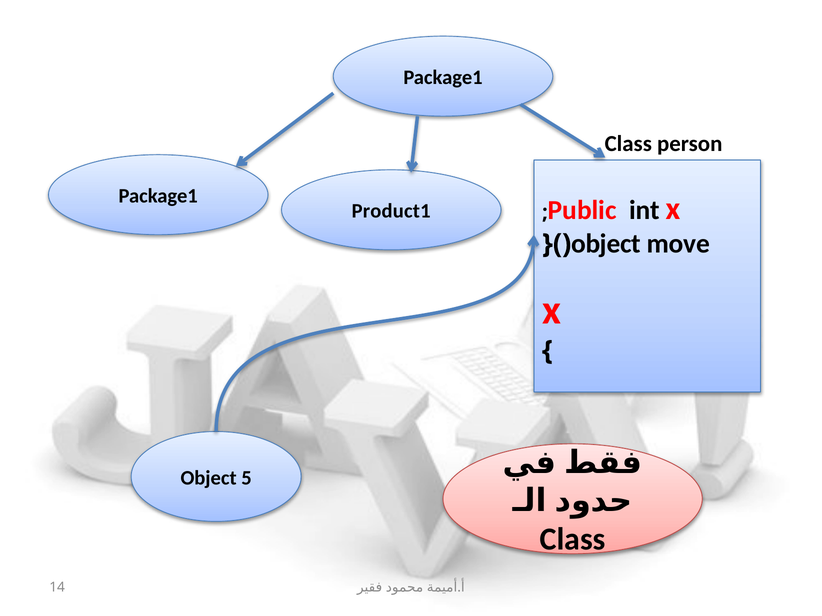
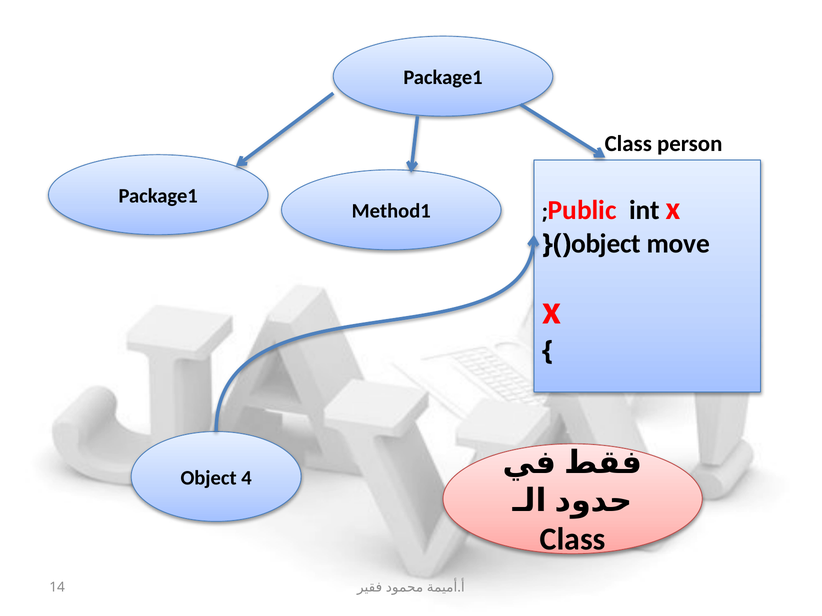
Product1: Product1 -> Method1 (391, 211)
5: 5 -> 4 (246, 478)
